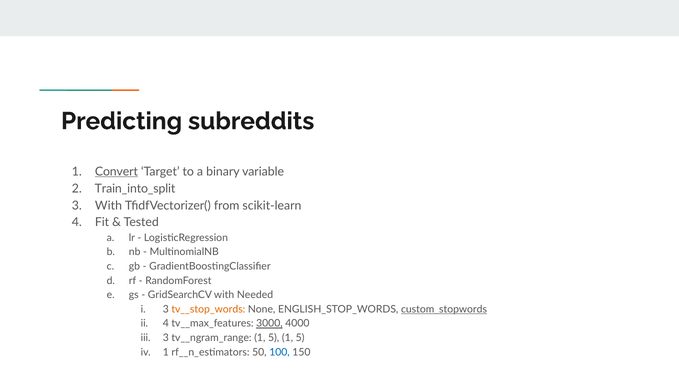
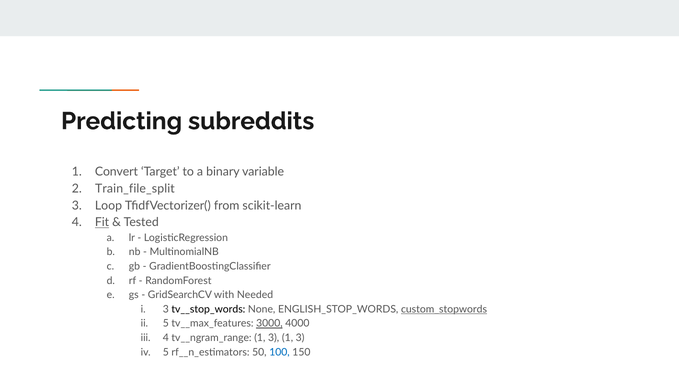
Convert underline: present -> none (116, 172)
Train_into_split: Train_into_split -> Train_file_split (135, 189)
3 With: With -> Loop (108, 205)
Fit underline: none -> present (102, 222)
tv__stop_words colour: orange -> black (208, 309)
4: 4 -> 5 (166, 323)
3: 3 -> 4 (166, 338)
tv__ngram_range 1 5: 5 -> 3 (274, 338)
5: 5 -> 3 (300, 338)
1: 1 -> 5 (166, 352)
